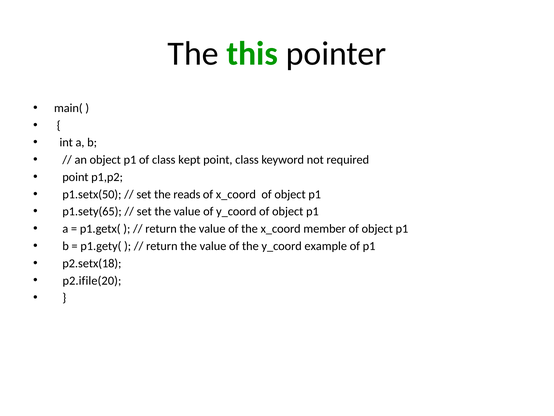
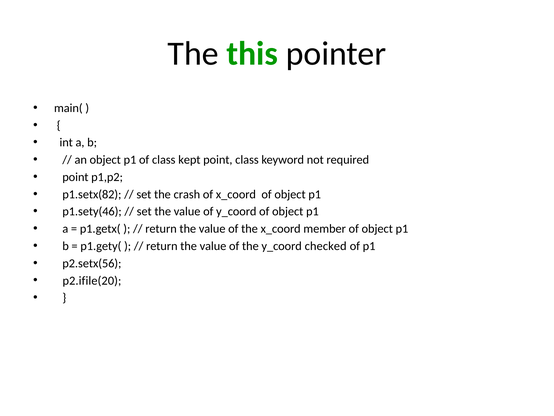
p1.setx(50: p1.setx(50 -> p1.setx(82 (92, 194)
reads: reads -> crash (187, 194)
p1.sety(65: p1.sety(65 -> p1.sety(46 (92, 211)
example: example -> checked (326, 246)
p2.setx(18: p2.setx(18 -> p2.setx(56 (92, 263)
